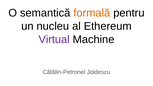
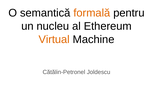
Virtual colour: purple -> orange (54, 39)
